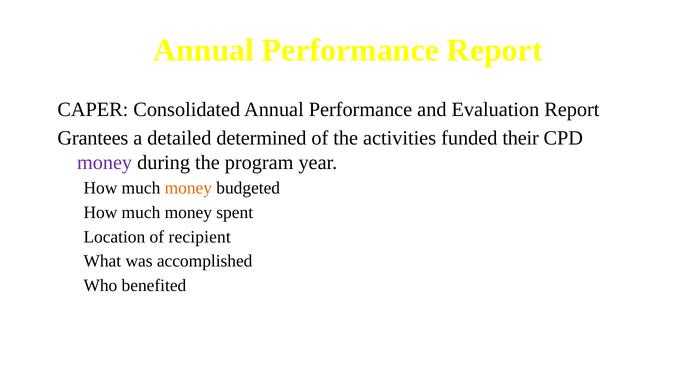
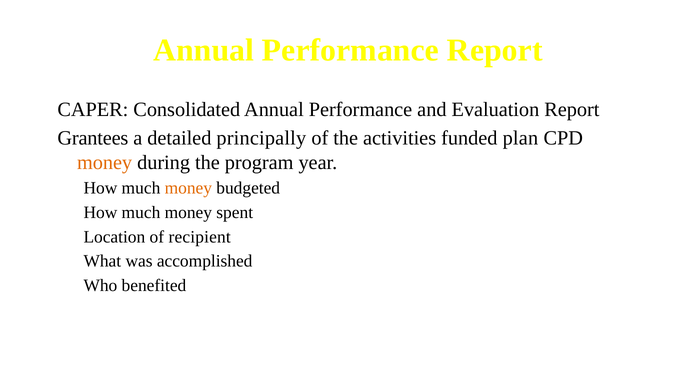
determined: determined -> principally (261, 138)
their: their -> plan (520, 138)
money colour: purple -> orange (105, 163)
